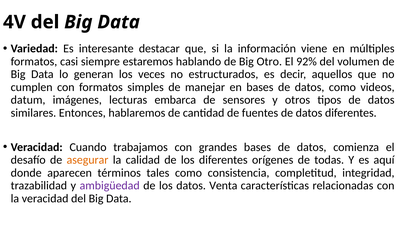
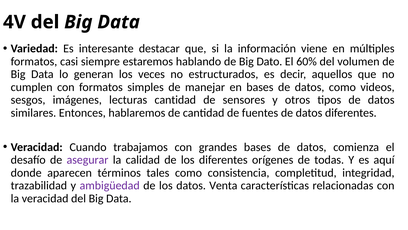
Otro: Otro -> Dato (269, 61)
92%: 92% -> 60% (307, 61)
datum: datum -> sesgos (28, 100)
lecturas embarca: embarca -> cantidad (175, 100)
asegurar colour: orange -> purple (88, 160)
